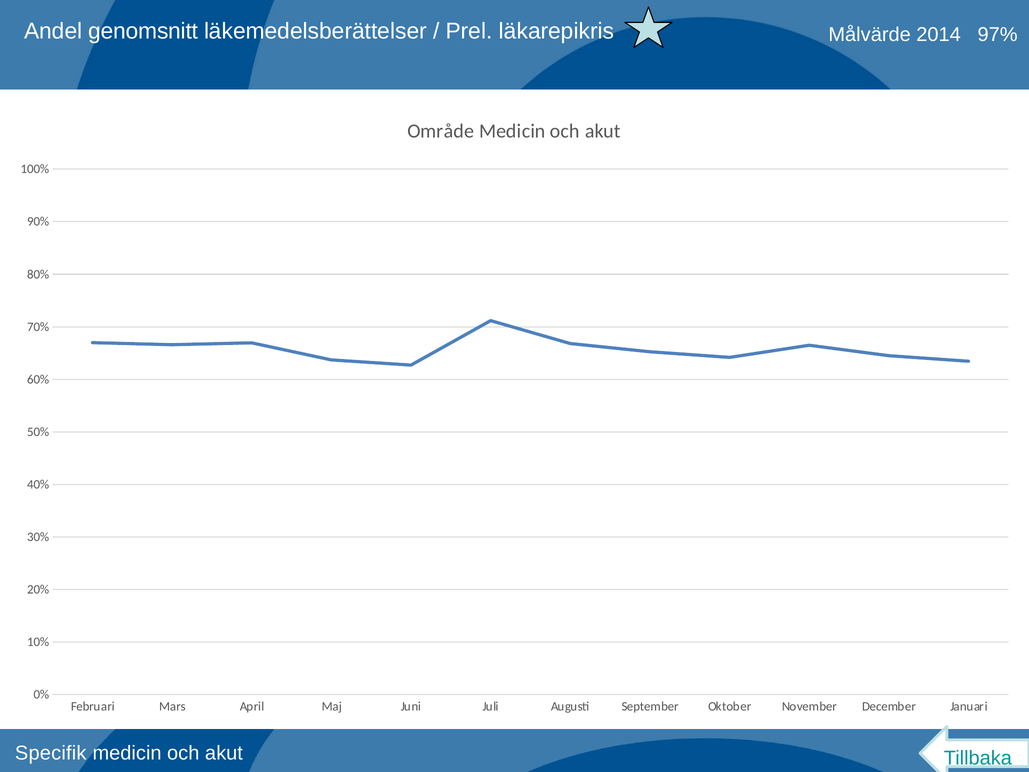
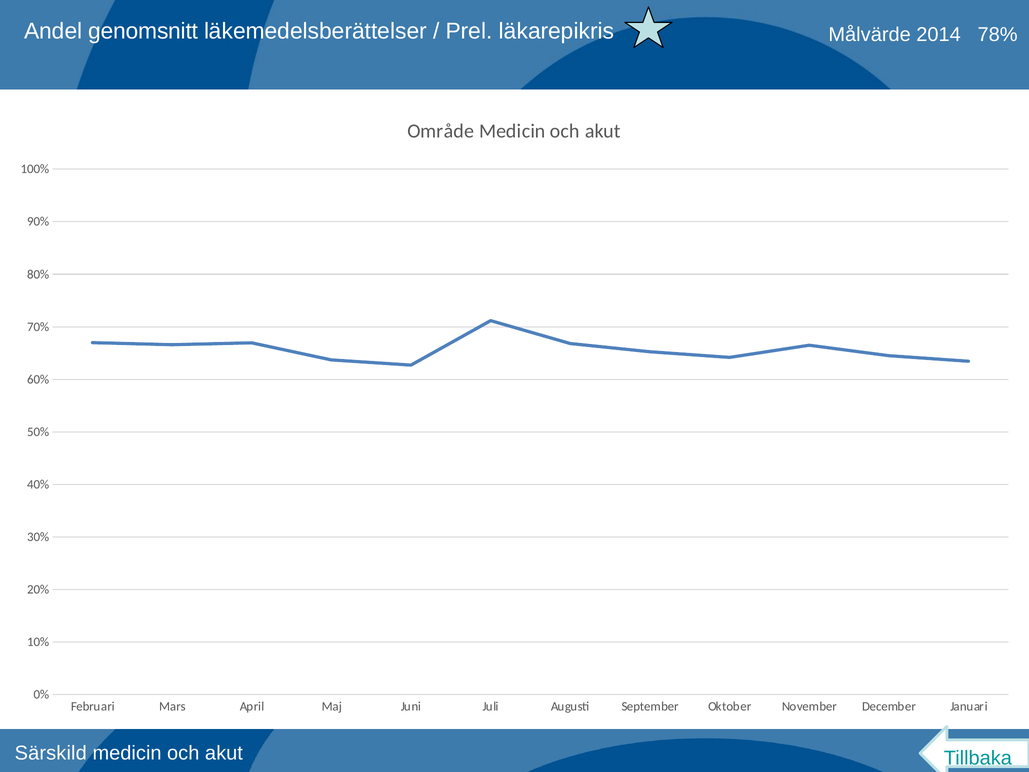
97%: 97% -> 78% (998, 35)
Specifik: Specifik -> Särskild (51, 753)
